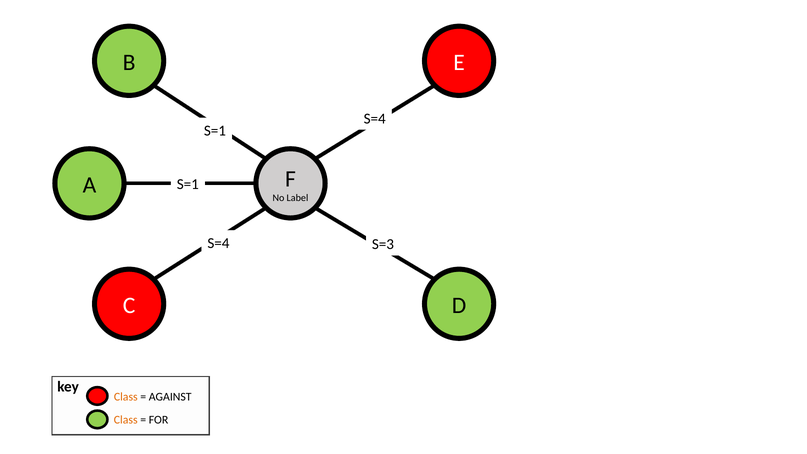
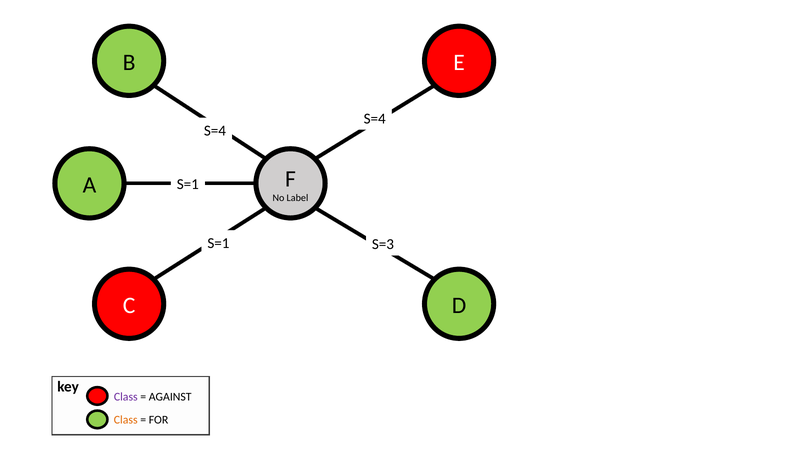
S=1: S=1 -> S=4 (215, 131)
S=4: S=4 -> S=1 (218, 243)
Class colour: orange -> purple (126, 397)
